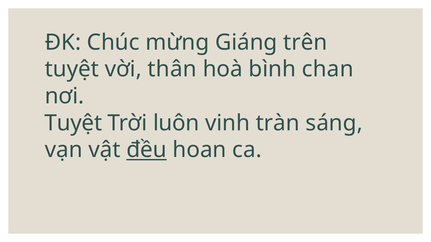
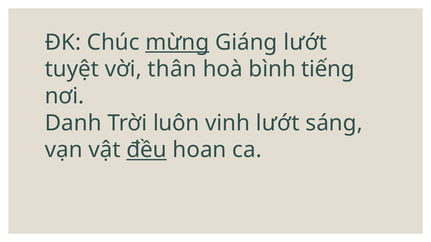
mừng underline: none -> present (177, 42)
Giáng trên: trên -> lướt (305, 42)
chan: chan -> tiếng (328, 69)
Tuyệt: Tuyệt -> Danh (73, 123)
vinh tràn: tràn -> lướt (278, 123)
